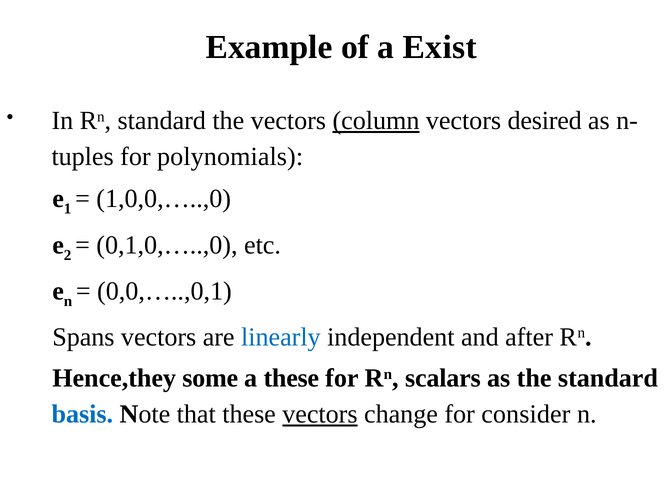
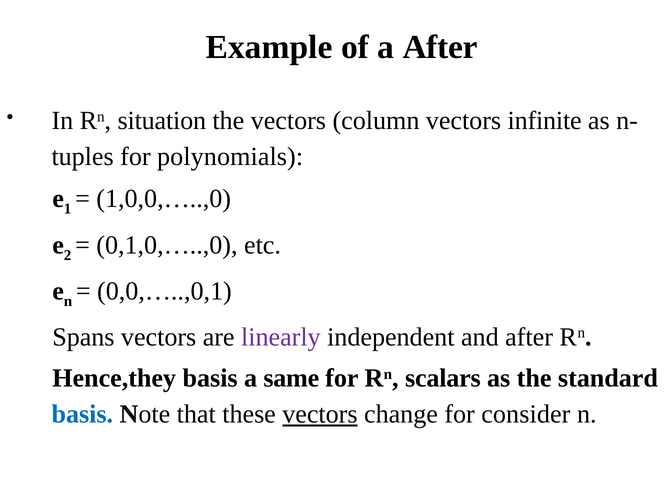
a Exist: Exist -> After (440, 47)
Rn standard: standard -> situation (162, 121)
column underline: present -> none (376, 121)
desired: desired -> infinite (545, 121)
linearly colour: blue -> purple (281, 337)
Hence,they some: some -> basis (210, 378)
a these: these -> same (291, 378)
